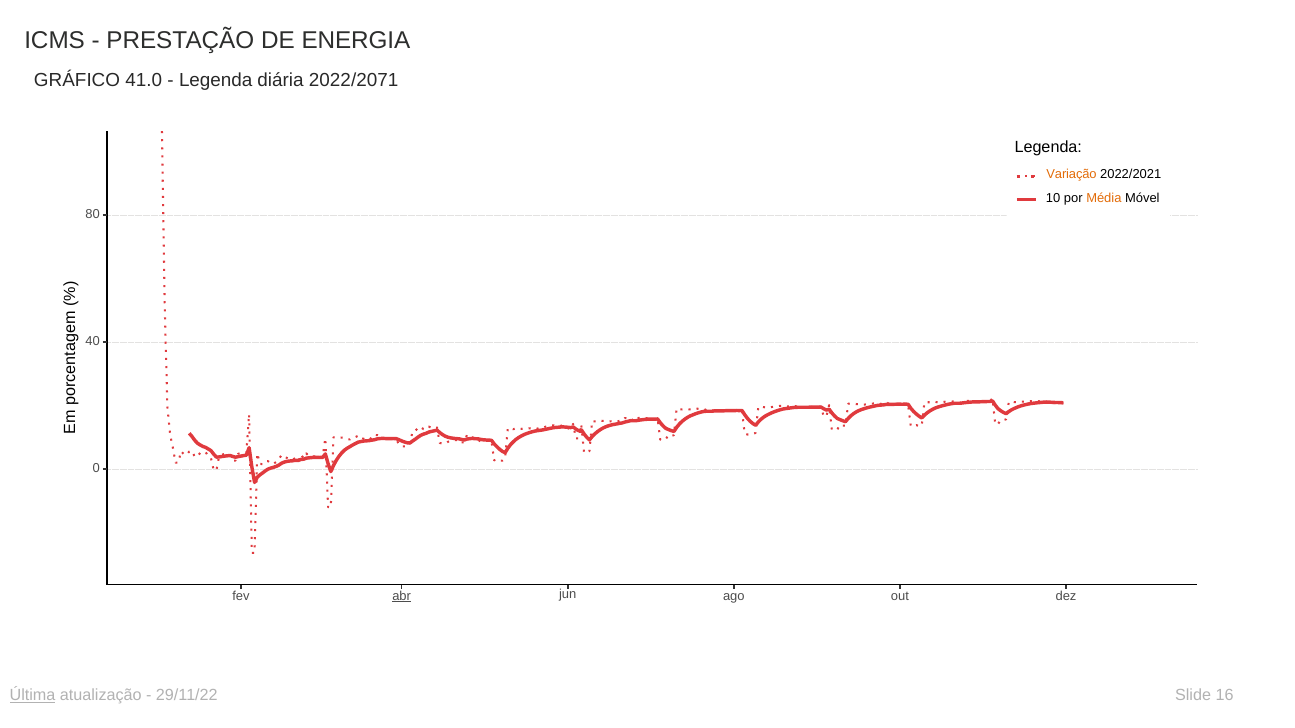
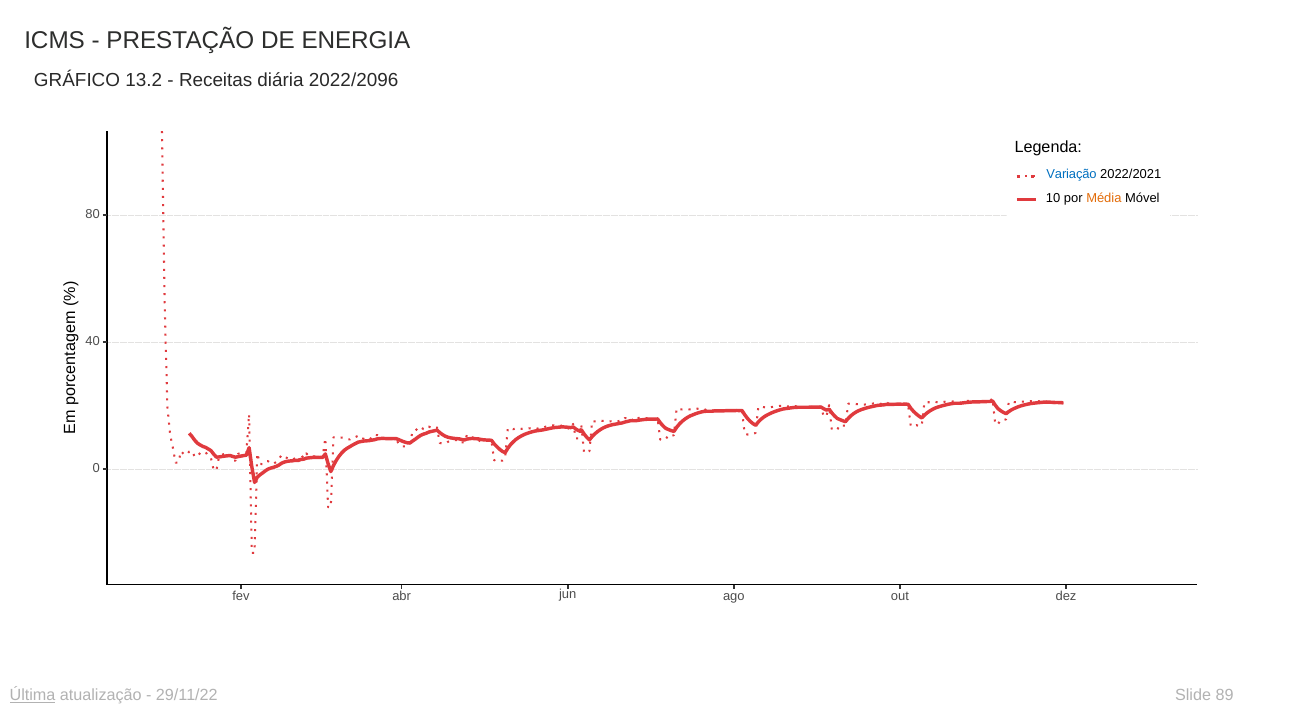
41.0: 41.0 -> 13.2 (144, 81)
Legenda: Legenda -> Receitas (216, 81)
2022/2071: 2022/2071 -> 2022/2096 (354, 81)
Variação colour: orange -> blue (1072, 175)
abr underline: present -> none (402, 596)
16: 16 -> 89 (1225, 696)
